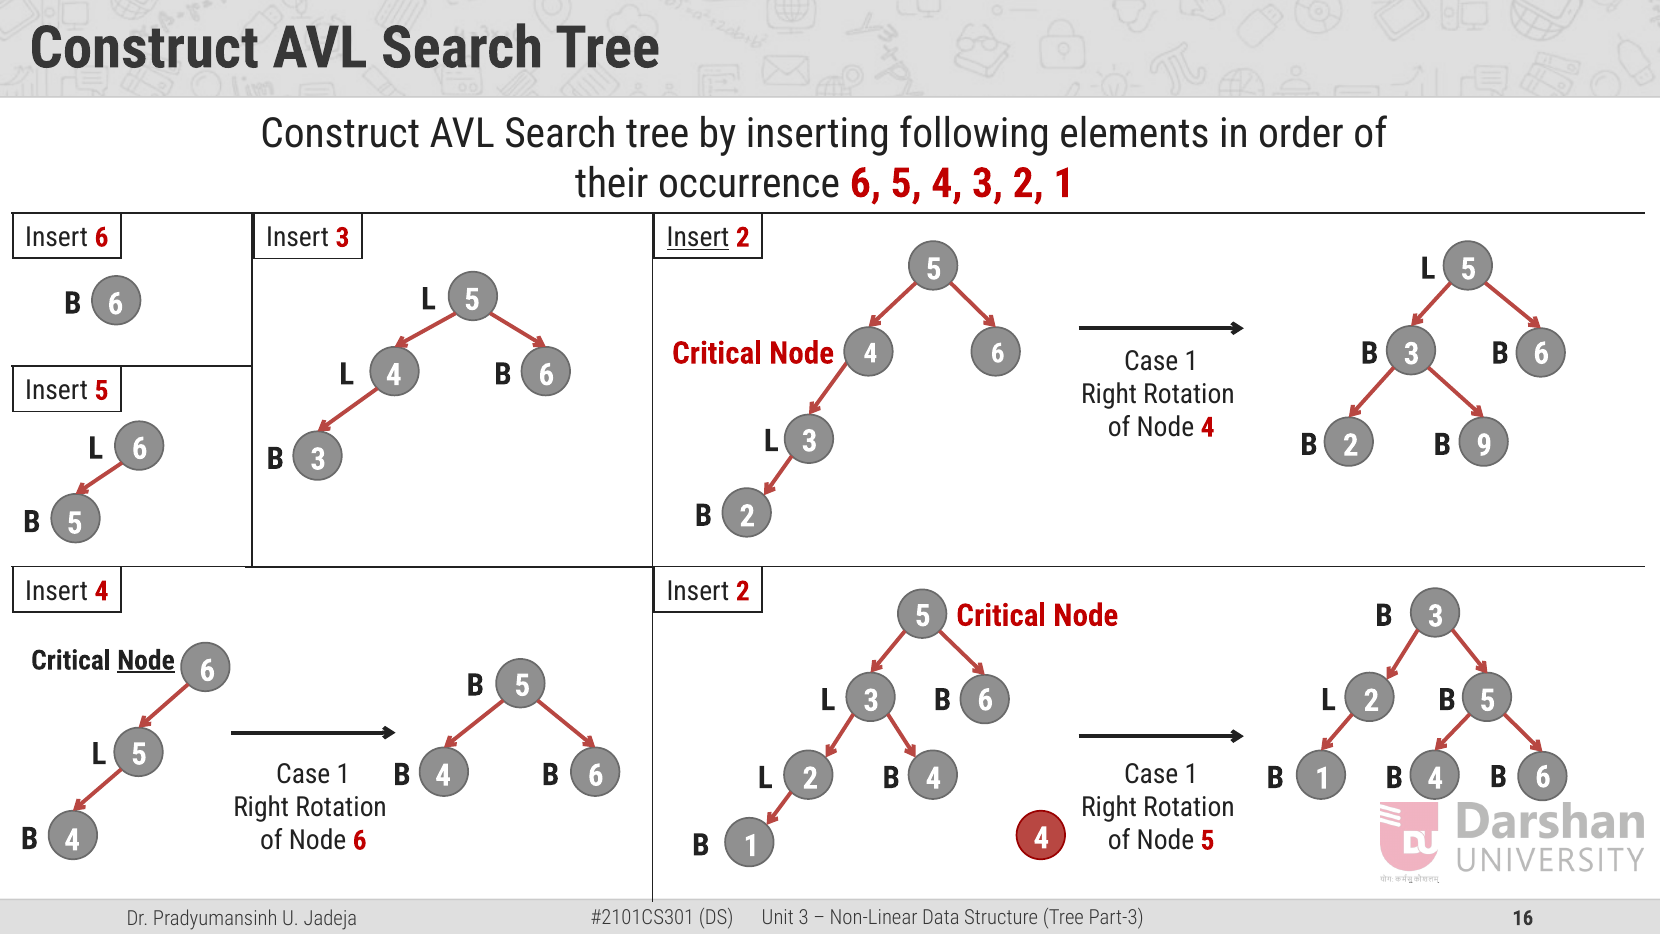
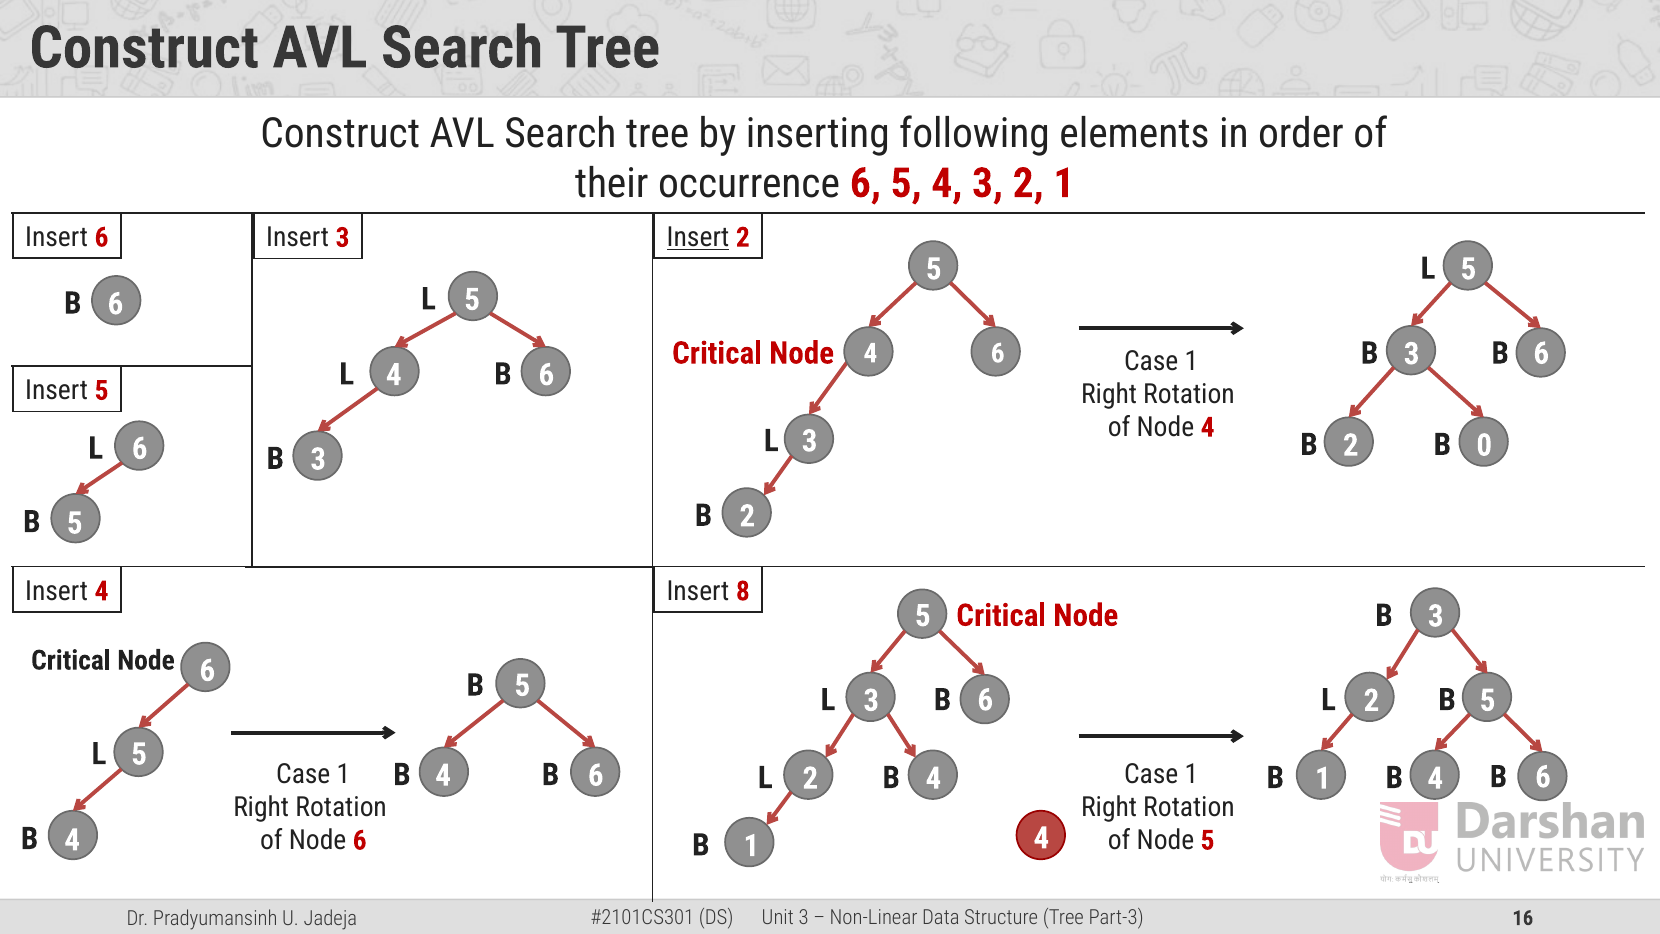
9: 9 -> 0 (1484, 445)
2: 2 -> 8 (743, 591)
Node underline: present -> none (146, 660)
